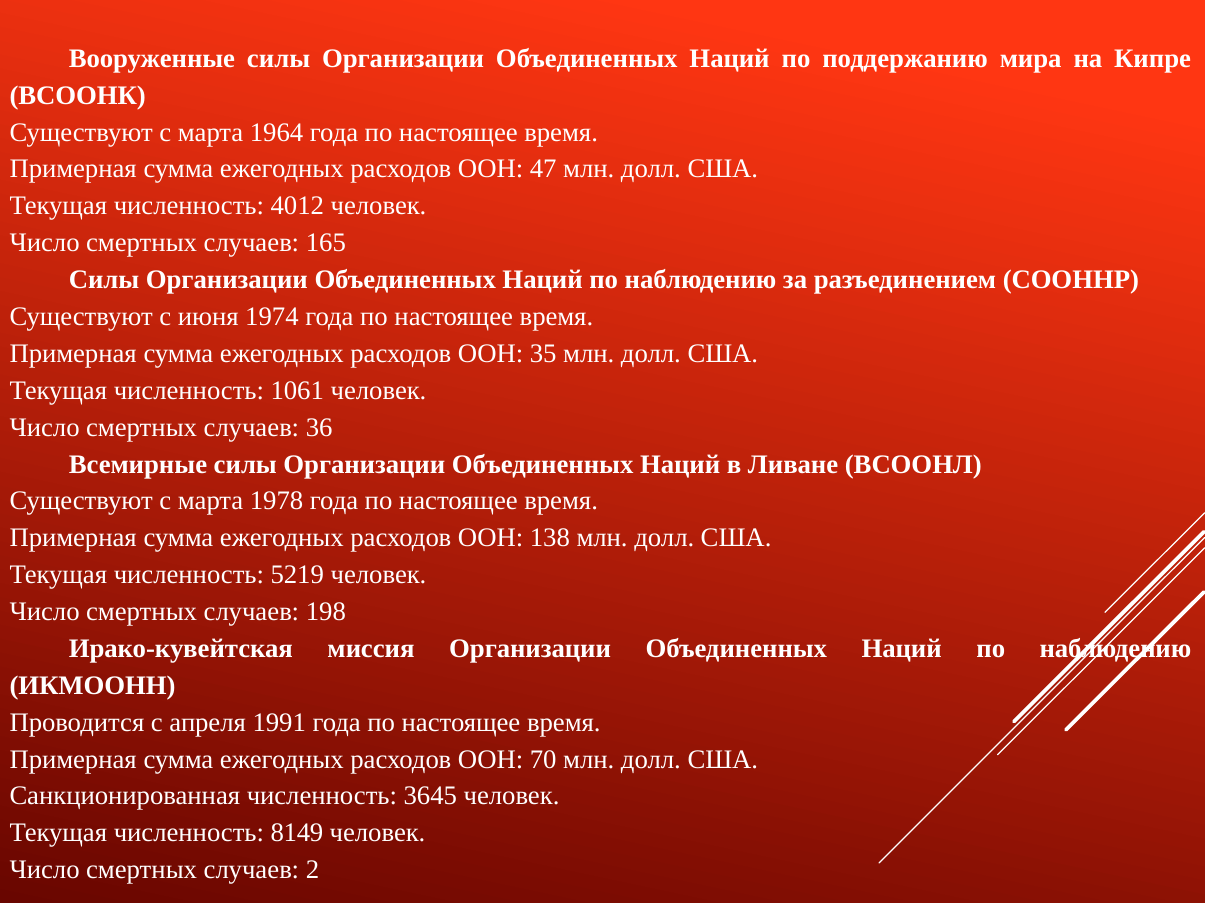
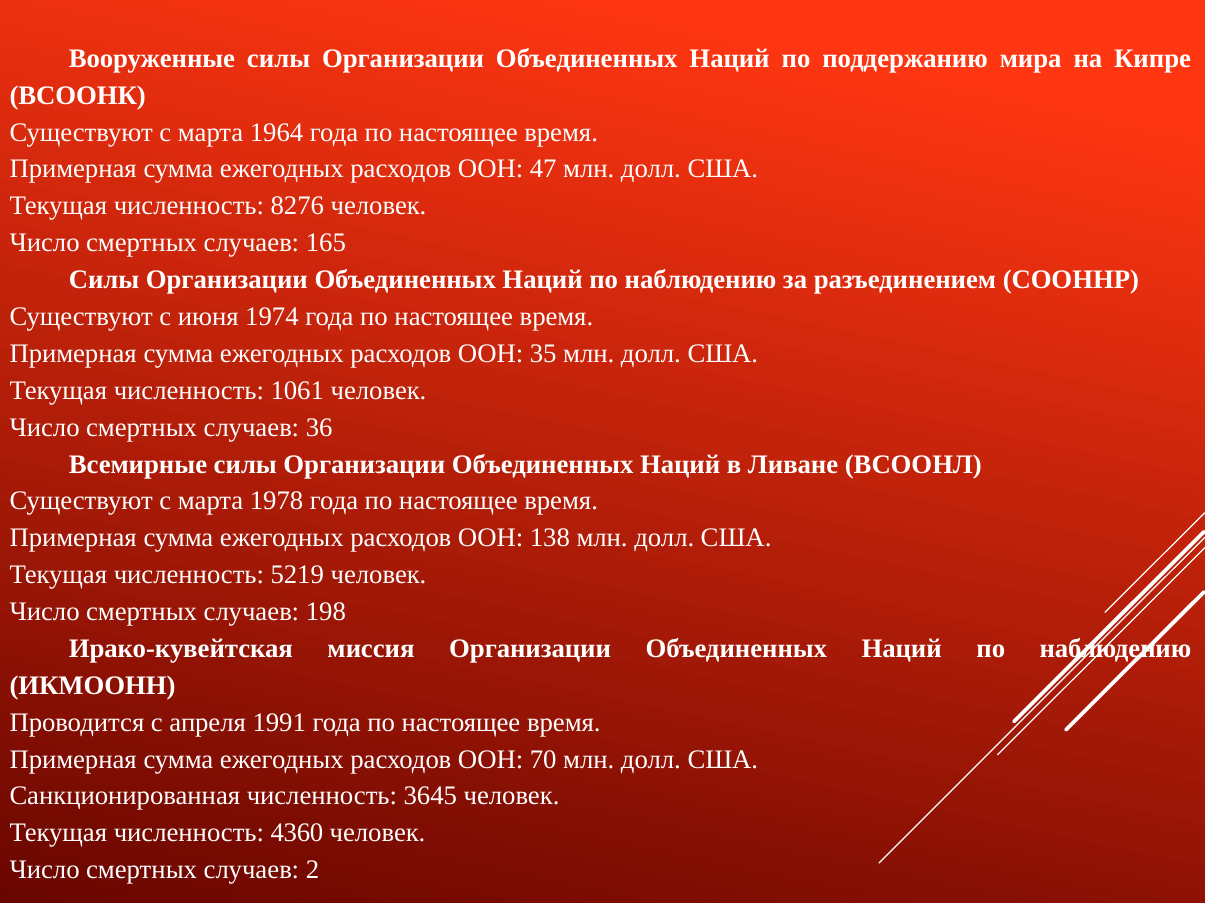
4012: 4012 -> 8276 (297, 206)
8149: 8149 -> 4360 (297, 834)
